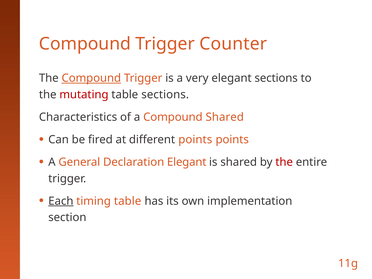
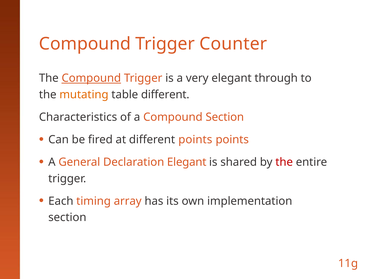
elegant sections: sections -> through (276, 78)
mutating colour: red -> orange (84, 95)
table sections: sections -> different (165, 95)
Compound Shared: Shared -> Section (225, 117)
Each underline: present -> none (61, 201)
timing table: table -> array (128, 201)
